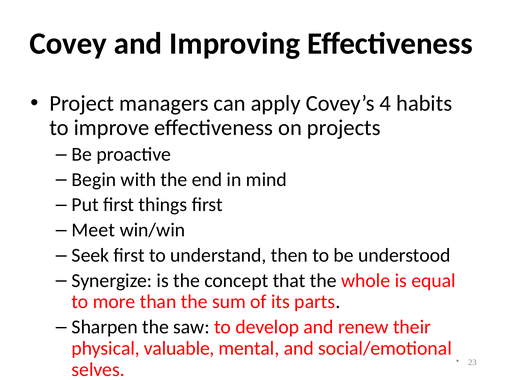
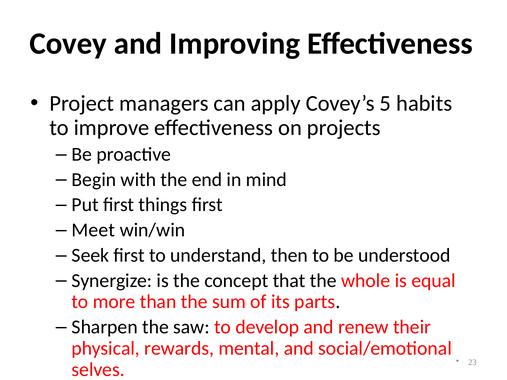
4: 4 -> 5 (385, 103)
valuable: valuable -> rewards (179, 349)
